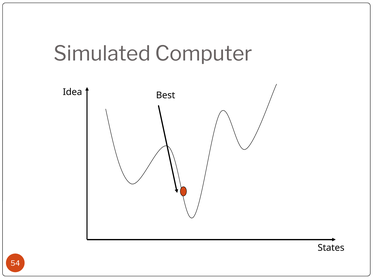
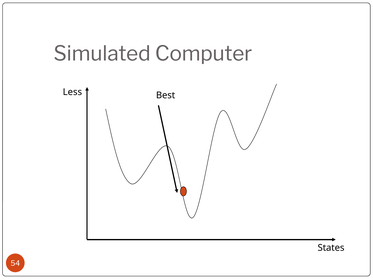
Idea: Idea -> Less (72, 92)
